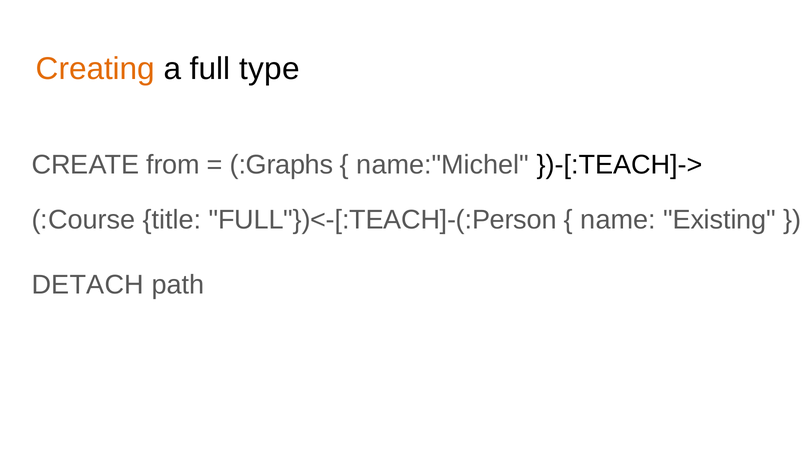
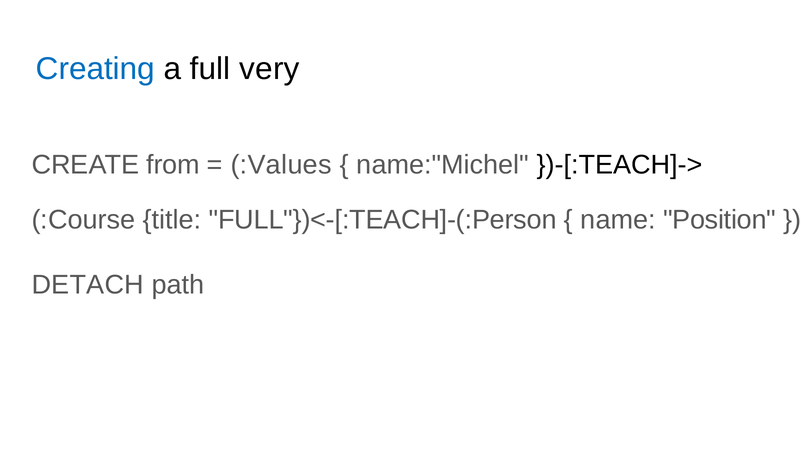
Creating colour: orange -> blue (95, 69)
type: type -> very (269, 69)
:Graphs: :Graphs -> :Values (281, 165)
Existing: Existing -> Position (720, 220)
